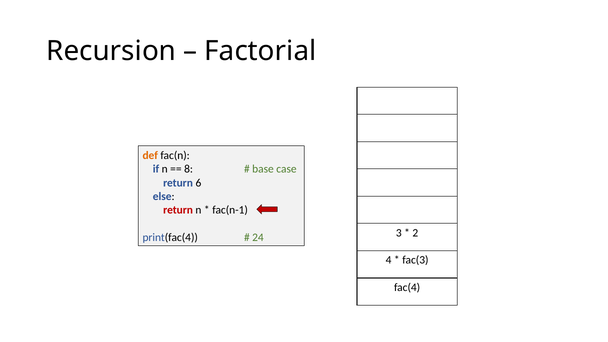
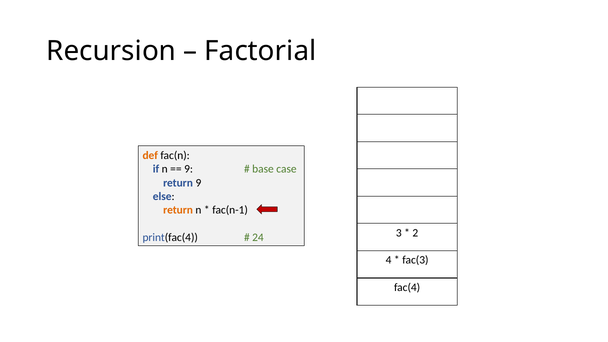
8: 8 -> 9 (189, 169)
return 6: 6 -> 9 (198, 183)
return colour: red -> orange (178, 210)
